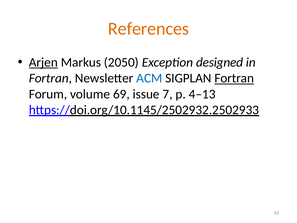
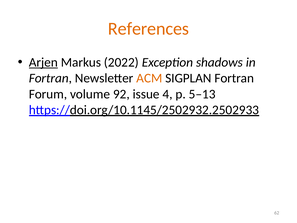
2050: 2050 -> 2022 (121, 62)
designed: designed -> shadows (219, 62)
ACM colour: blue -> orange (149, 78)
Fortran underline: present -> none (234, 78)
69: 69 -> 92 (121, 94)
7: 7 -> 4 (168, 94)
4‒13: 4‒13 -> 5‒13 (202, 94)
